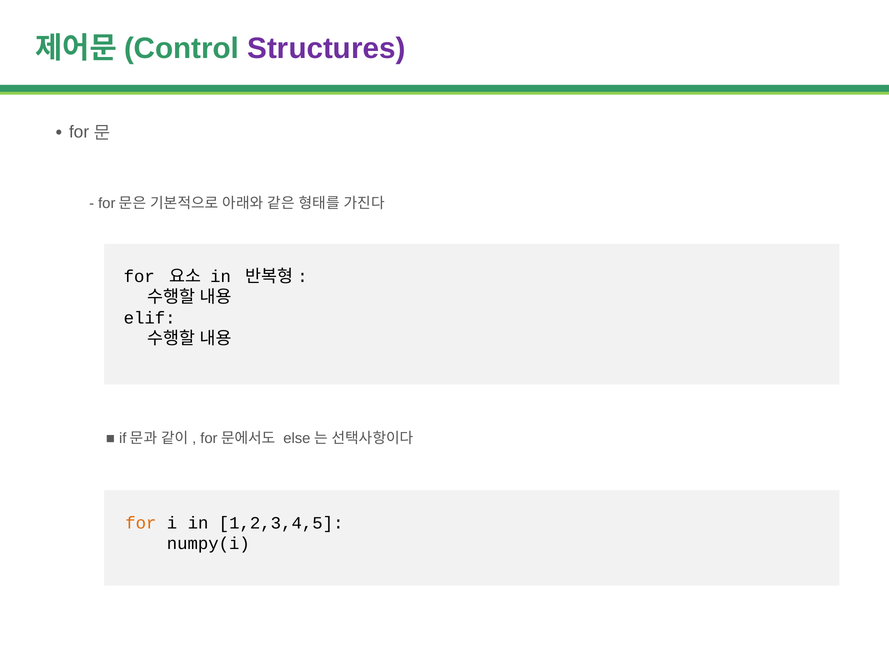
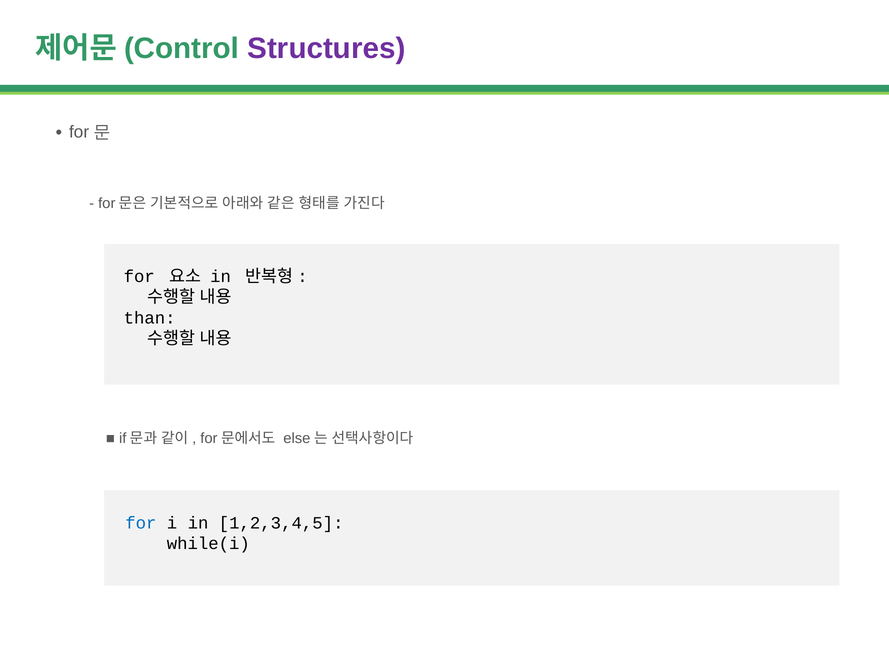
elif: elif -> than (150, 318)
for colour: orange -> blue (141, 523)
numpy(i: numpy(i -> while(i (208, 544)
